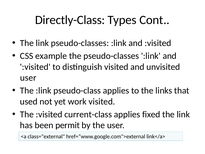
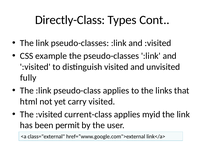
user: user -> fully (28, 78)
used: used -> html (29, 101)
work: work -> carry (77, 101)
fixed: fixed -> myid (151, 114)
